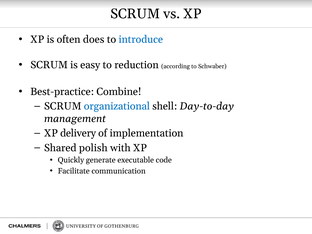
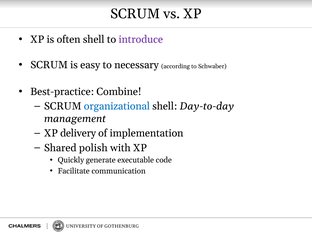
often does: does -> shell (94, 40)
introduce colour: blue -> purple (141, 40)
reduction: reduction -> necessary (137, 65)
